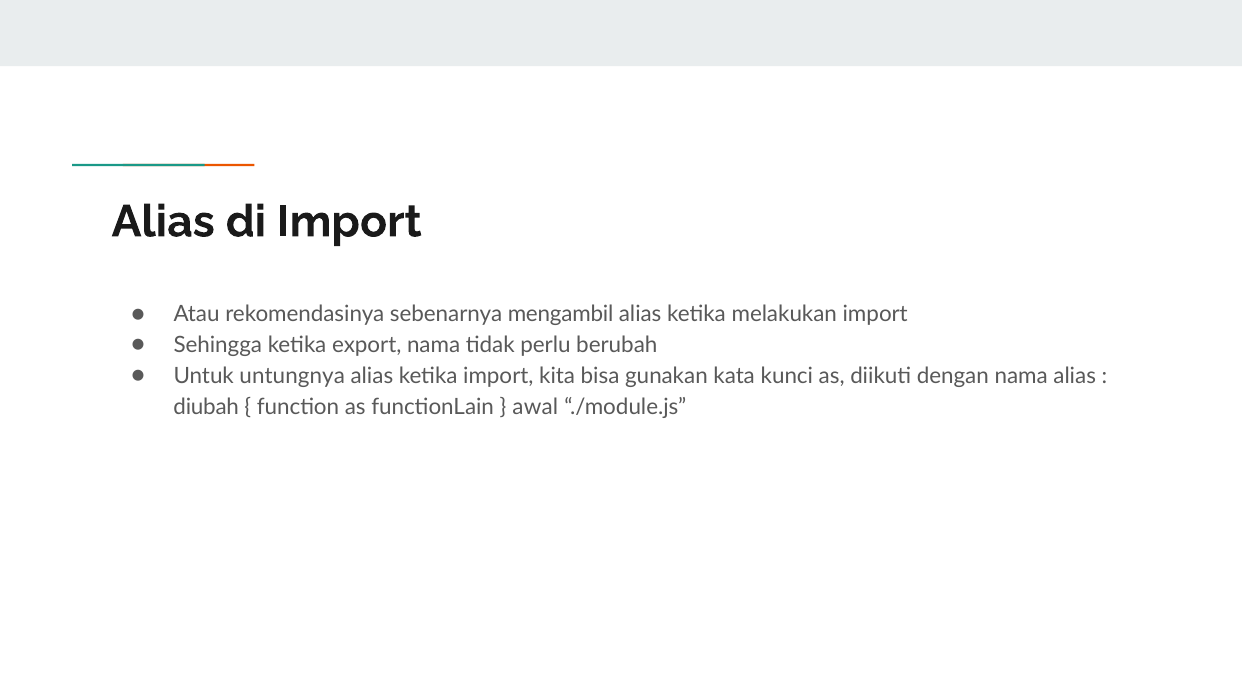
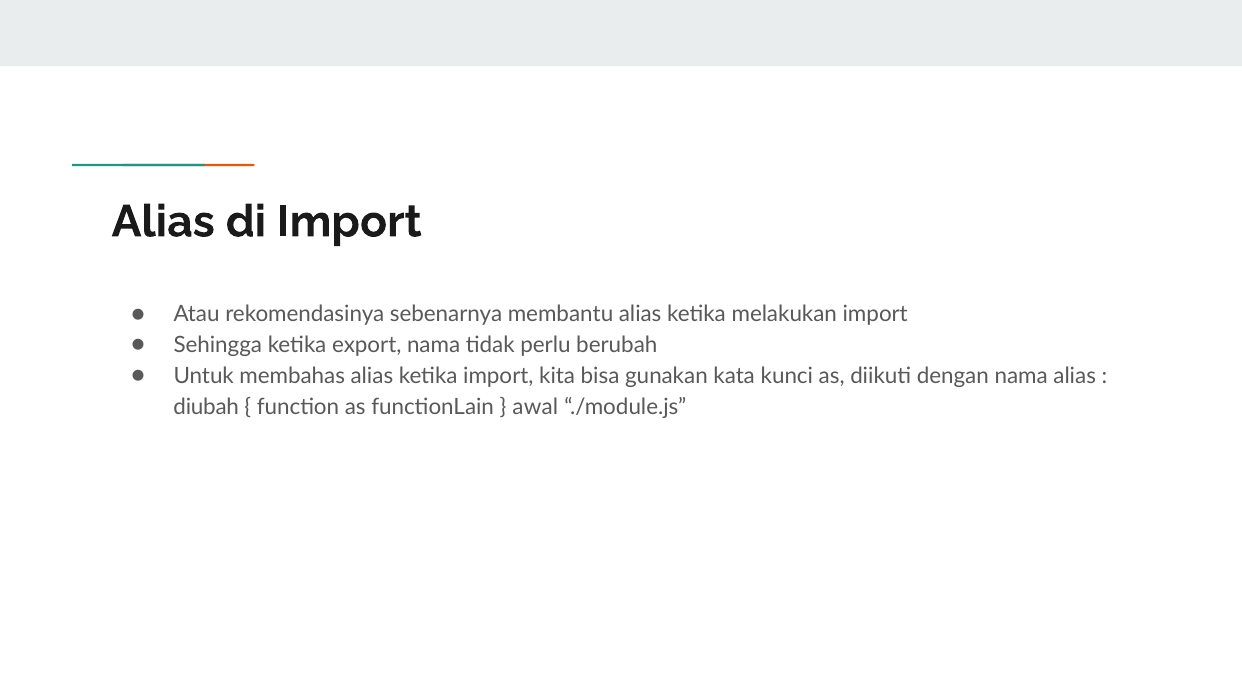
mengambil: mengambil -> membantu (561, 314)
untungnya: untungnya -> membahas (292, 376)
